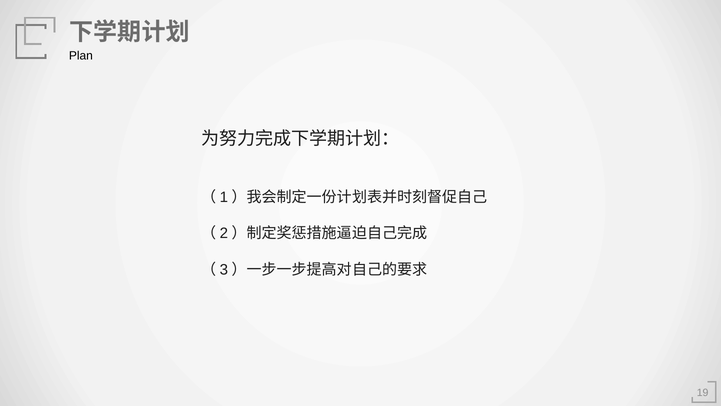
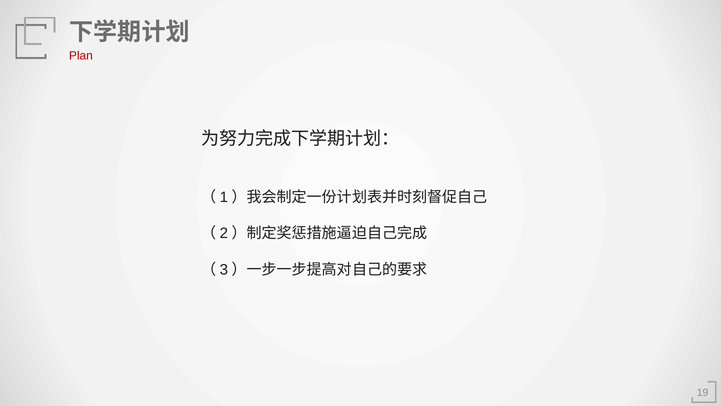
Plan colour: black -> red (81, 56)
